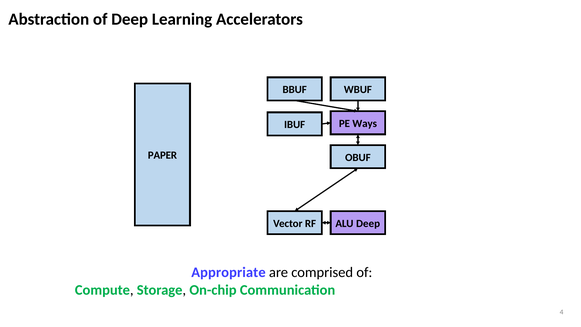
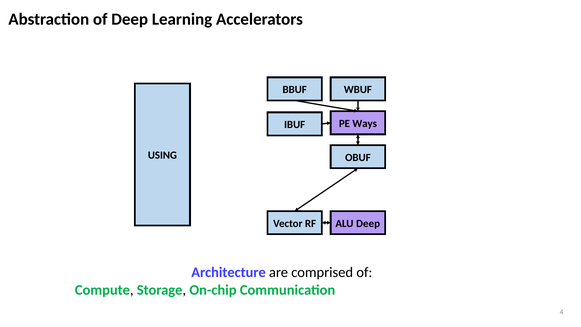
PAPER: PAPER -> USING (162, 155)
Appropriate: Appropriate -> Architecture (229, 272)
